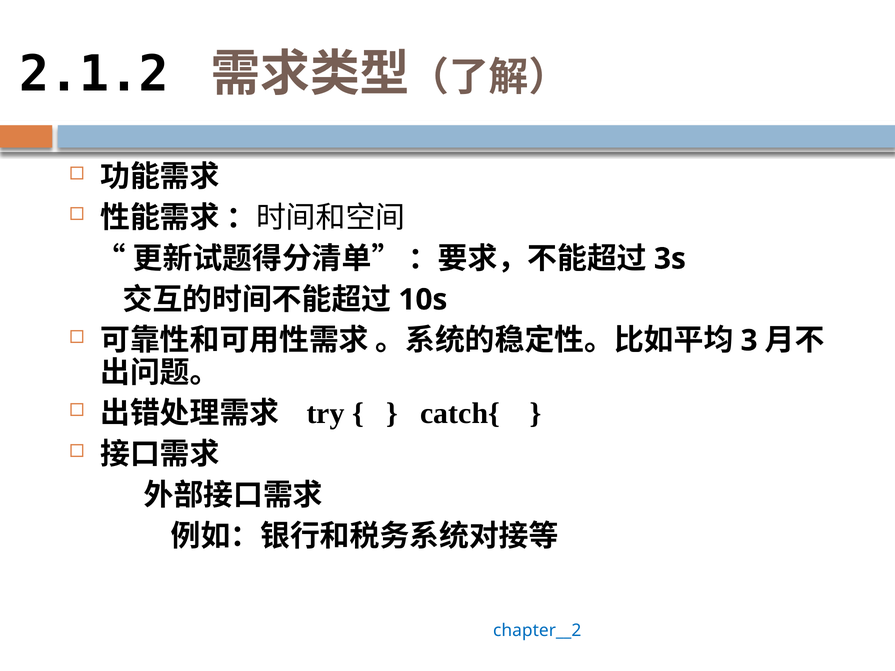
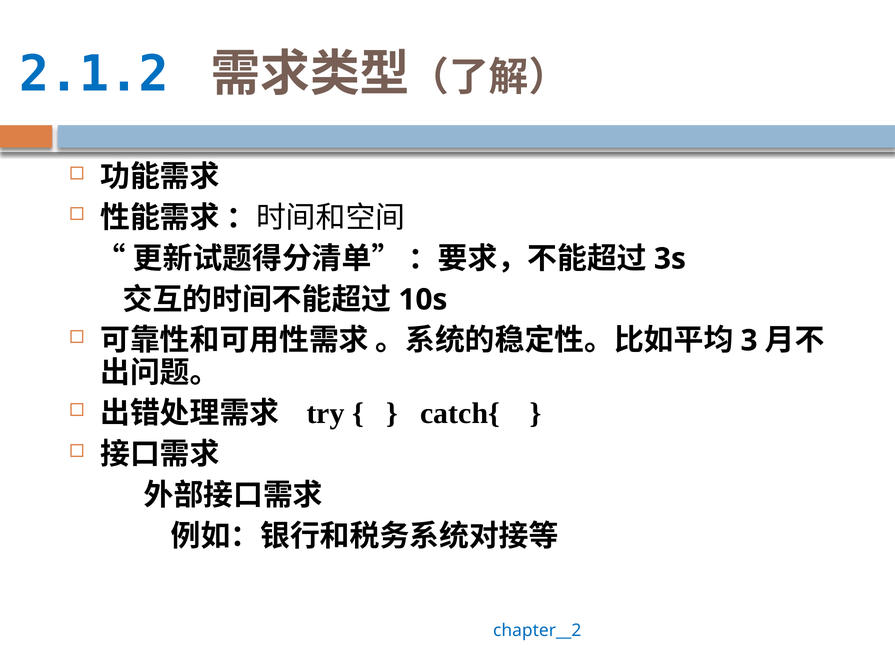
2.1.2 colour: black -> blue (94, 74)
